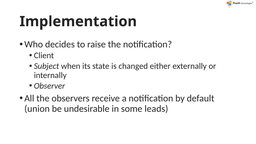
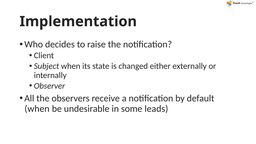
union: union -> when (37, 109)
